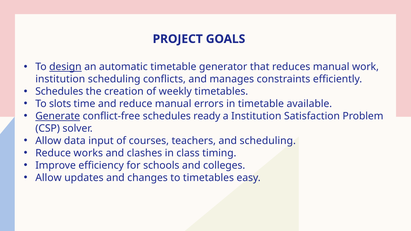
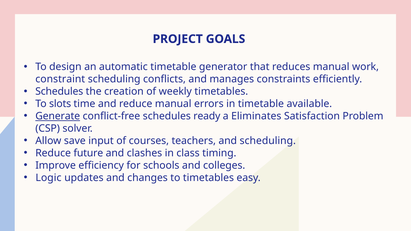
design underline: present -> none (65, 67)
institution: institution -> constraint (60, 79)
a Institution: Institution -> Eliminates (256, 116)
data: data -> save (75, 141)
works: works -> future (88, 153)
Allow: Allow -> Logic (48, 178)
